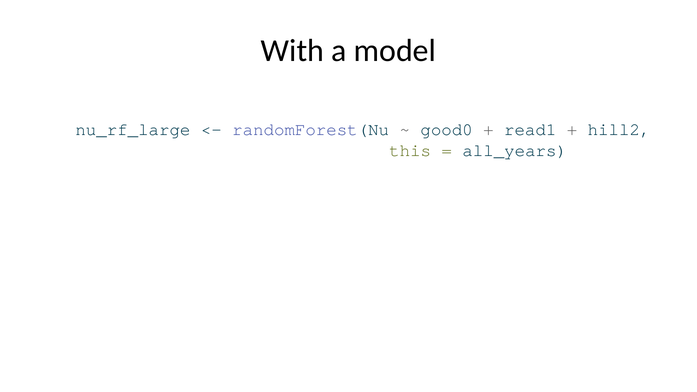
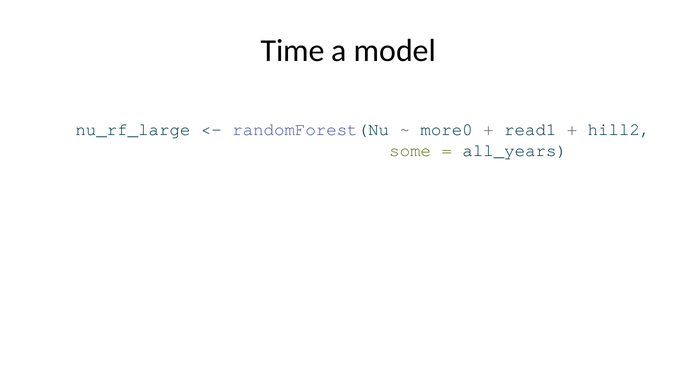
With: With -> Time (293, 51)
good0: good0 -> more0 (447, 130)
this: this -> some (410, 151)
